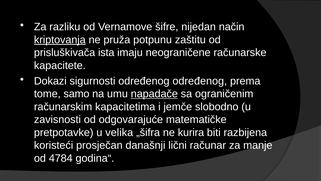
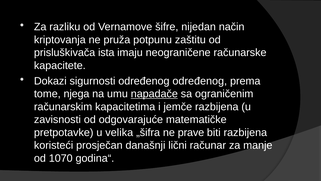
kriptovanja underline: present -> none (60, 40)
samo: samo -> njega (76, 94)
jemče slobodno: slobodno -> razbijena (217, 107)
kurira: kurira -> prave (191, 132)
4784: 4784 -> 1070 (61, 158)
